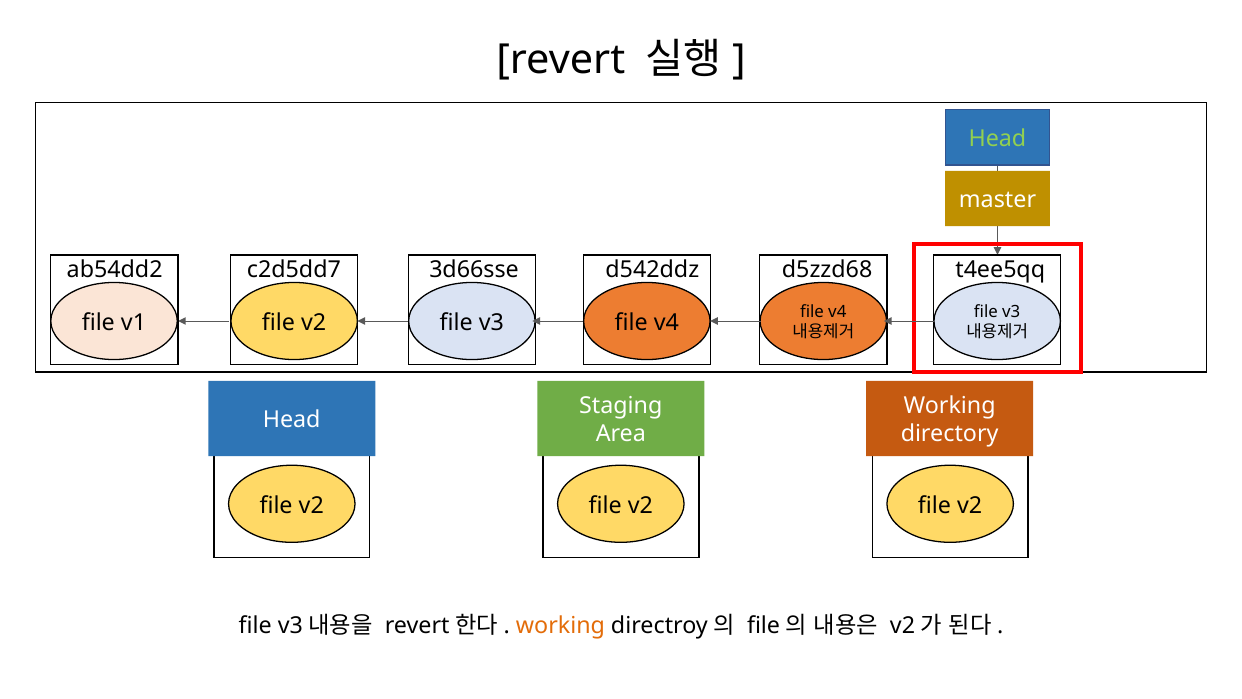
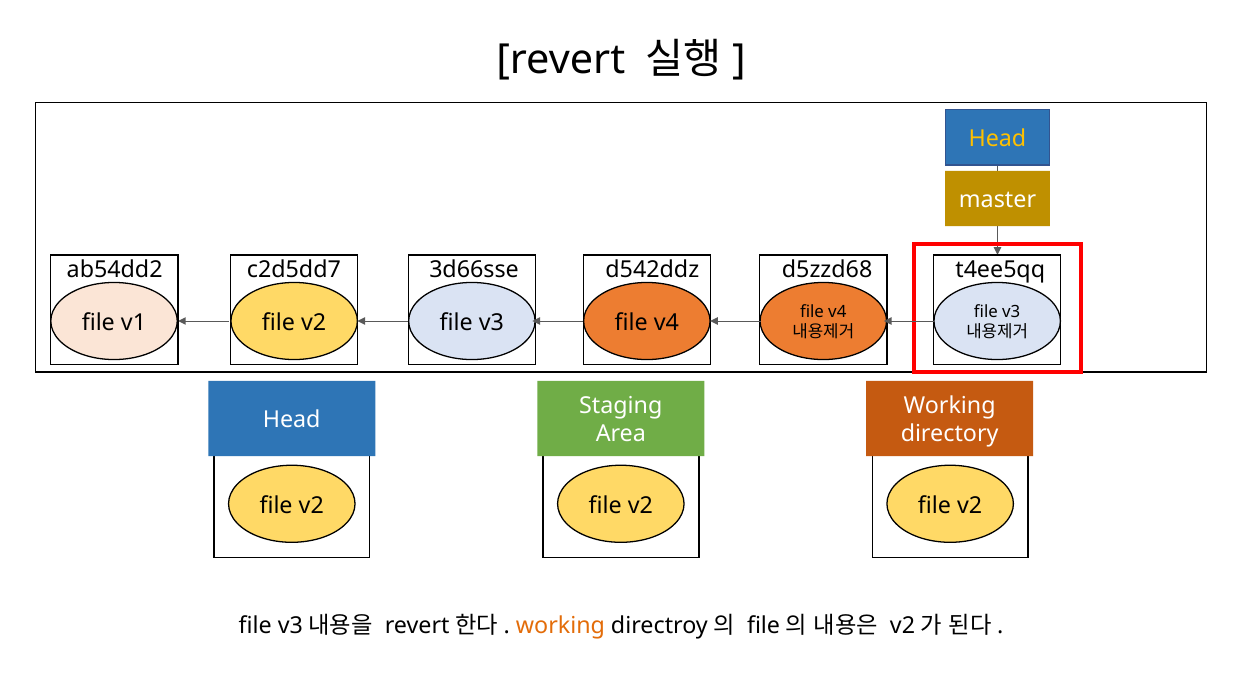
Head colour: light green -> yellow (997, 139)
